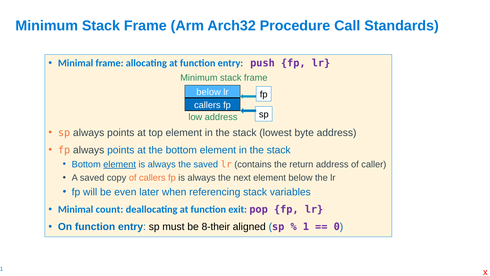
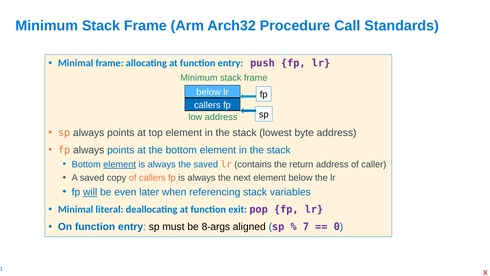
will underline: none -> present (90, 192)
count: count -> literal (109, 209)
8-their: 8-their -> 8-args (216, 227)
1: 1 -> 7 (306, 227)
